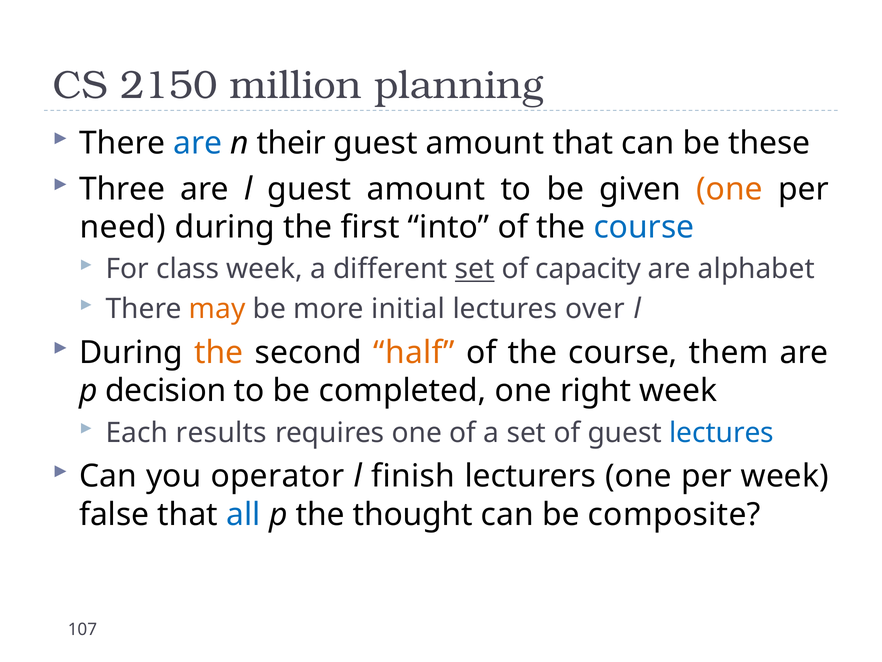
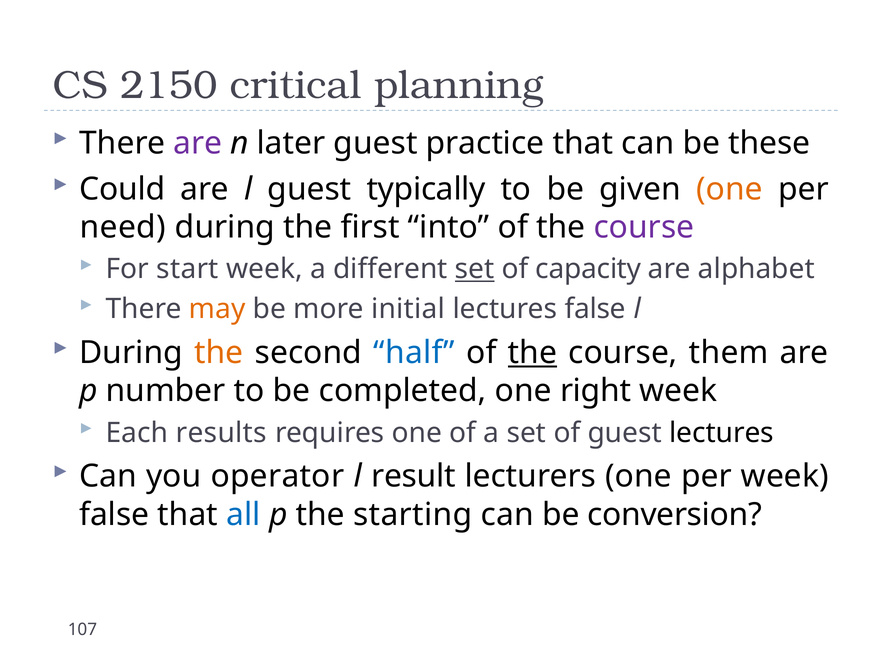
million: million -> critical (296, 85)
are colour: blue -> purple (198, 143)
their: their -> later (291, 143)
amount: amount -> practice (485, 143)
Three: Three -> Could (122, 189)
l guest amount: amount -> typically (426, 189)
course colour: blue -> purple (644, 227)
class: class -> start (187, 269)
lectures over: over -> false (595, 309)
half colour: orange -> blue (414, 352)
the underline: none -> present (532, 352)
decision: decision -> number (166, 391)
lectures colour: blue -> black (722, 432)
finish: finish -> result (413, 476)
thought: thought -> starting (413, 514)
composite: composite -> conversion (675, 514)
